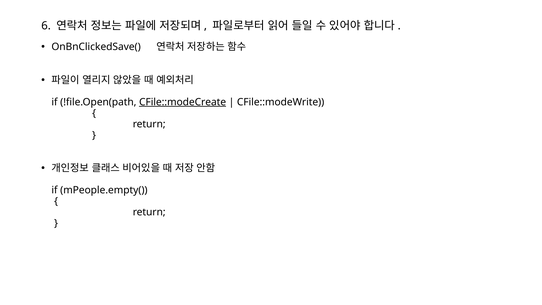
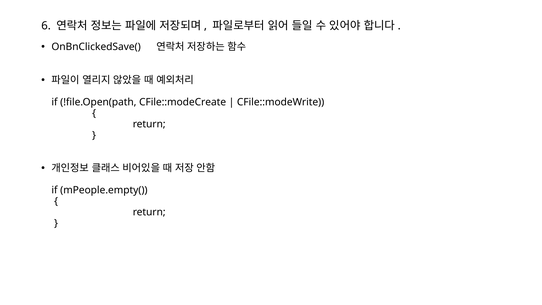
CFile::modeCreate underline: present -> none (183, 102)
